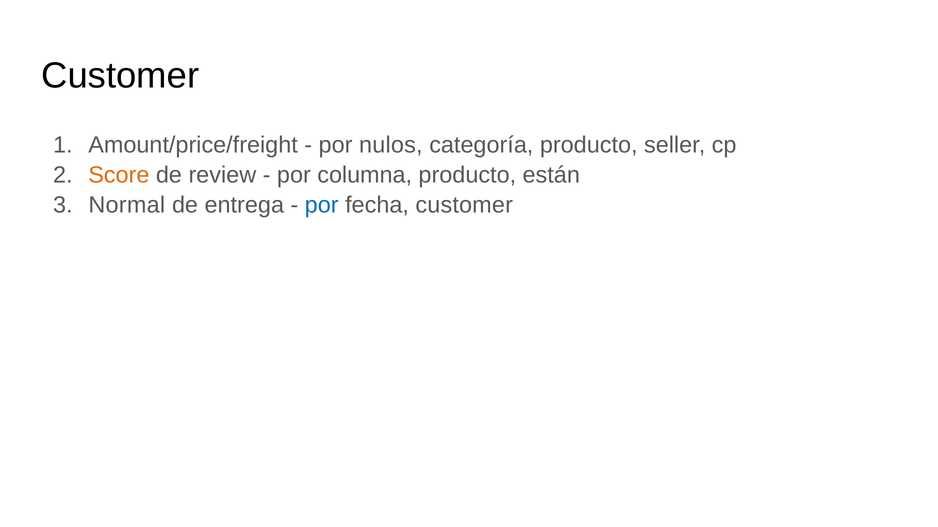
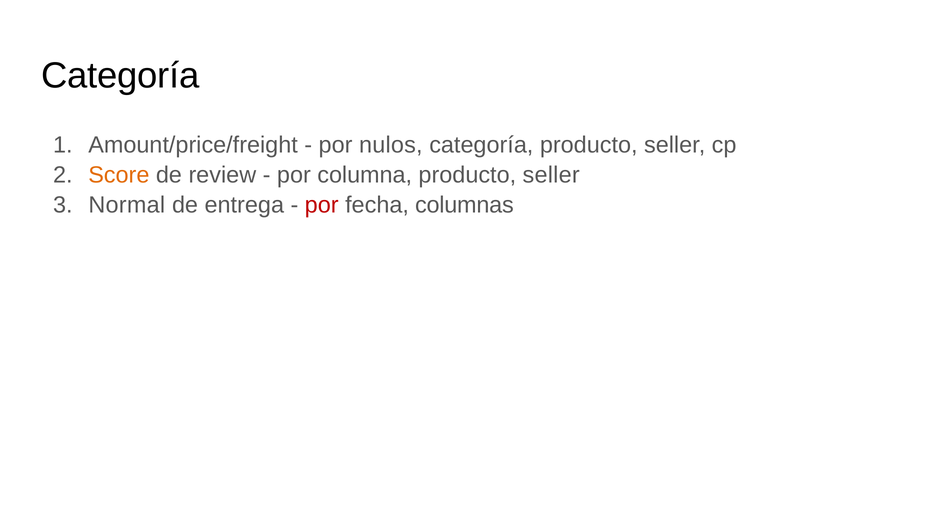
Customer: Customer -> Categoría (120, 76)
están: están -> seller (551, 175)
por colour: blue -> red (322, 205)
fecha customer: customer -> columnas (464, 205)
